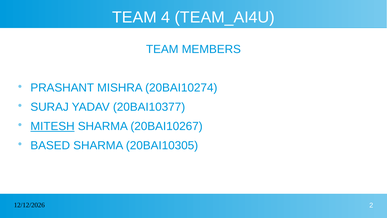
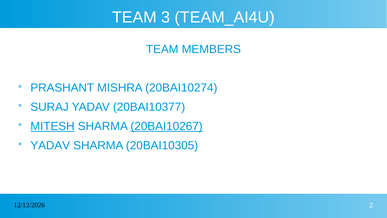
4: 4 -> 3 (166, 17)
20BAI10267 underline: none -> present (167, 126)
BASED: BASED -> YADAV (50, 145)
